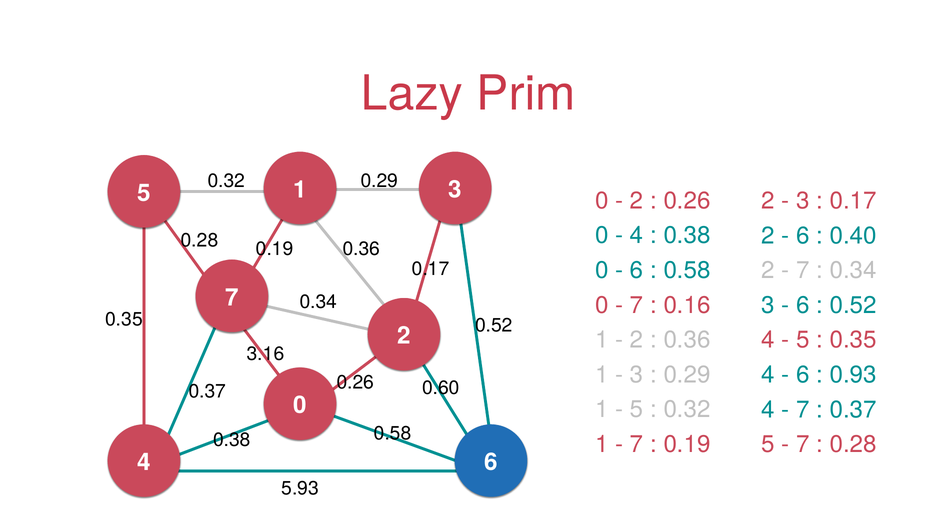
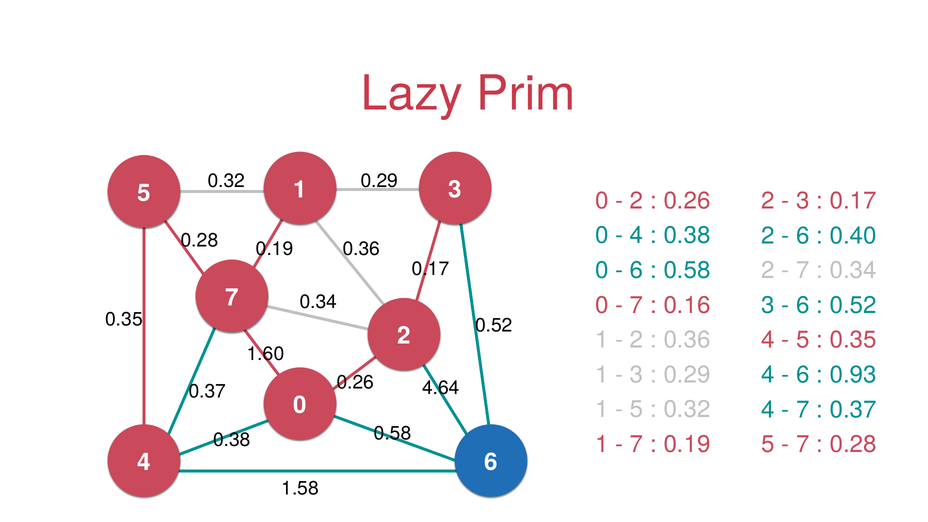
3.16: 3.16 -> 1.60 (266, 354)
0.60: 0.60 -> 4.64 (441, 388)
5.93: 5.93 -> 1.58 (300, 488)
